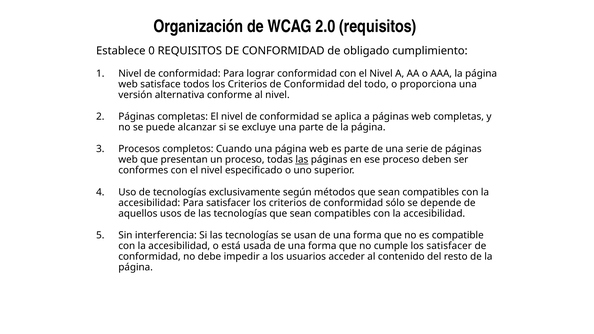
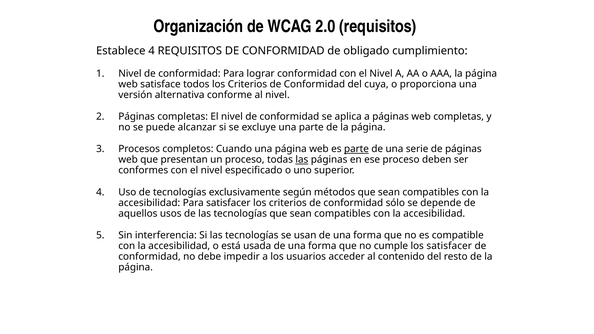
Establece 0: 0 -> 4 (152, 51)
todo: todo -> cuya (376, 84)
parte underline: none -> present (356, 149)
